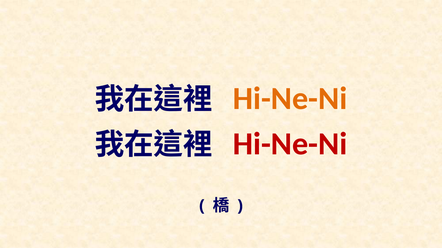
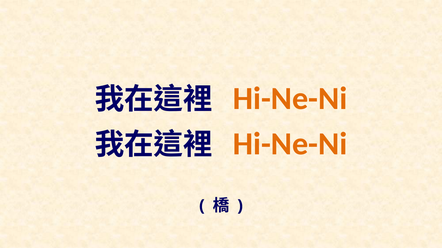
Hi-Ne-Ni colour: red -> orange (290, 144)
